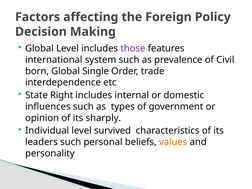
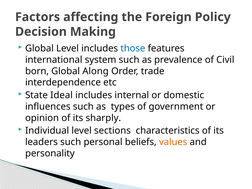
those colour: purple -> blue (133, 48)
Single: Single -> Along (96, 71)
Right: Right -> Ideal (62, 95)
survived: survived -> sections (112, 131)
